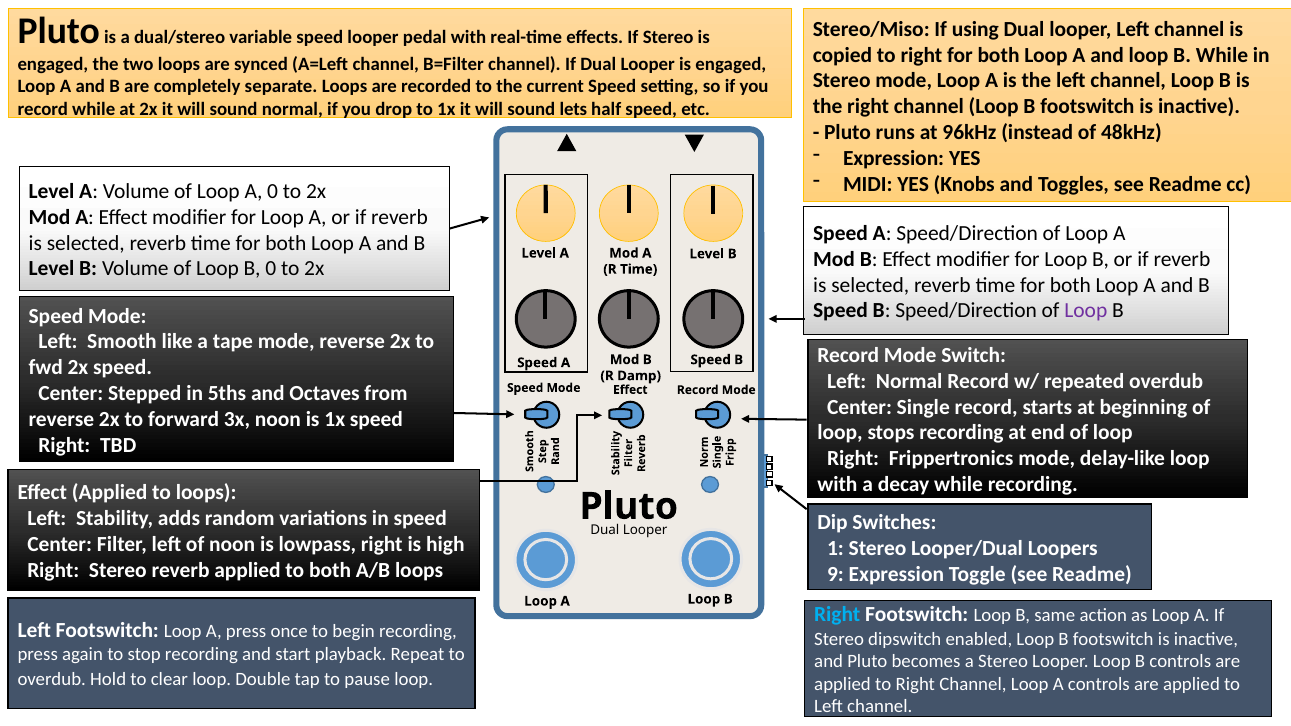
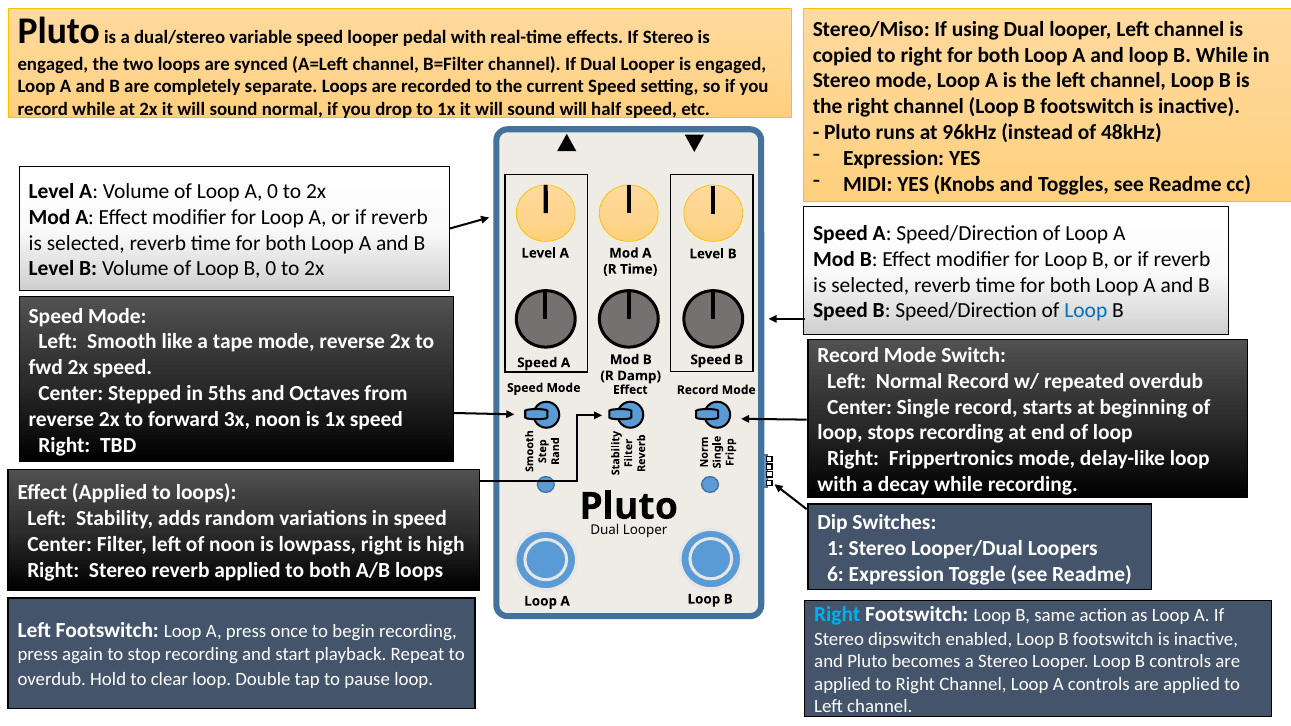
sound lets: lets -> will (573, 109)
Loop colour: purple -> blue (1086, 311)
9: 9 -> 6 (835, 574)
